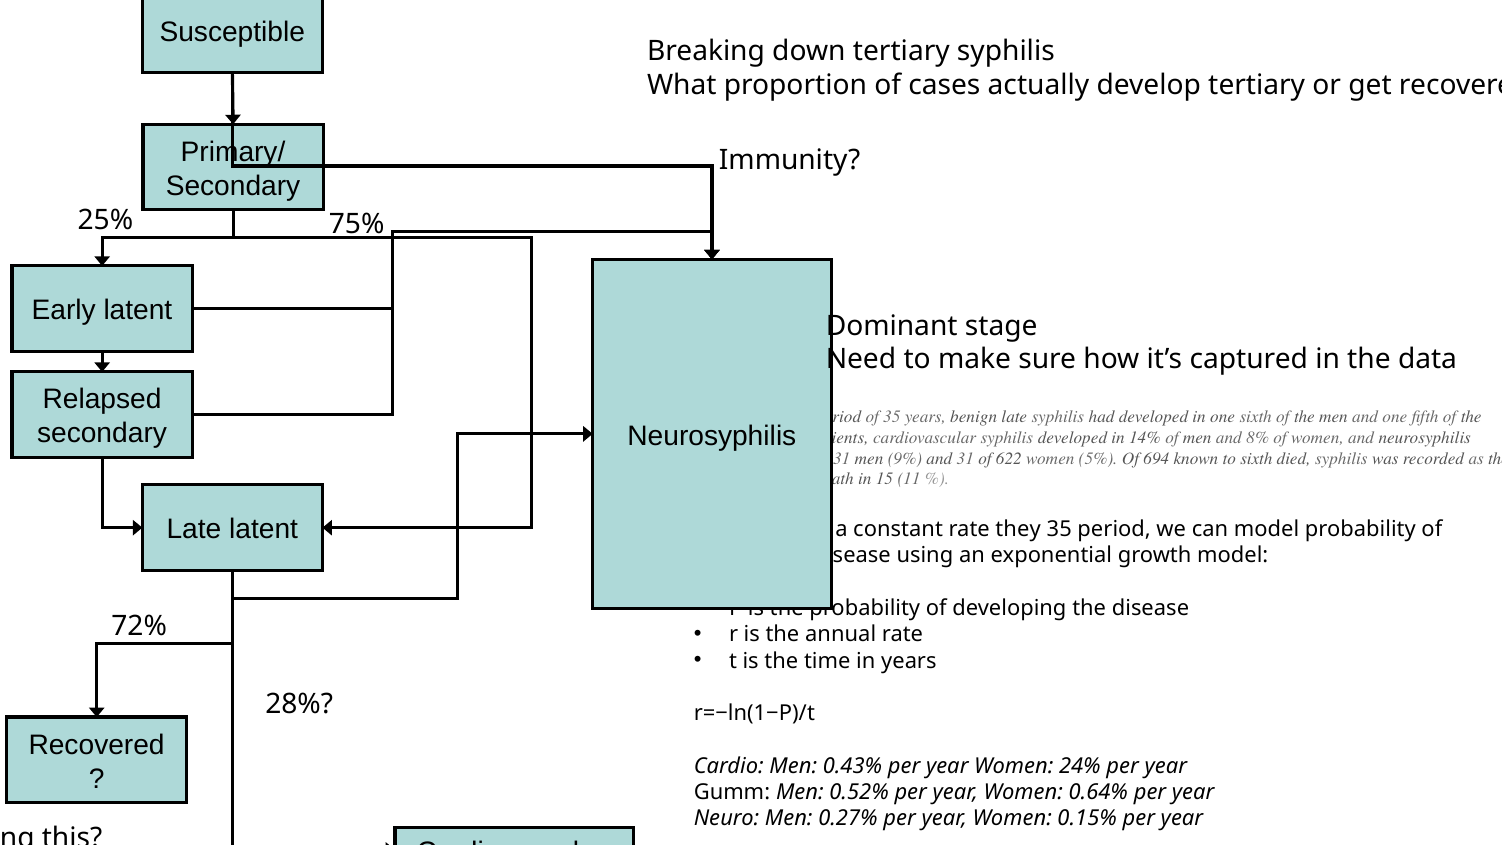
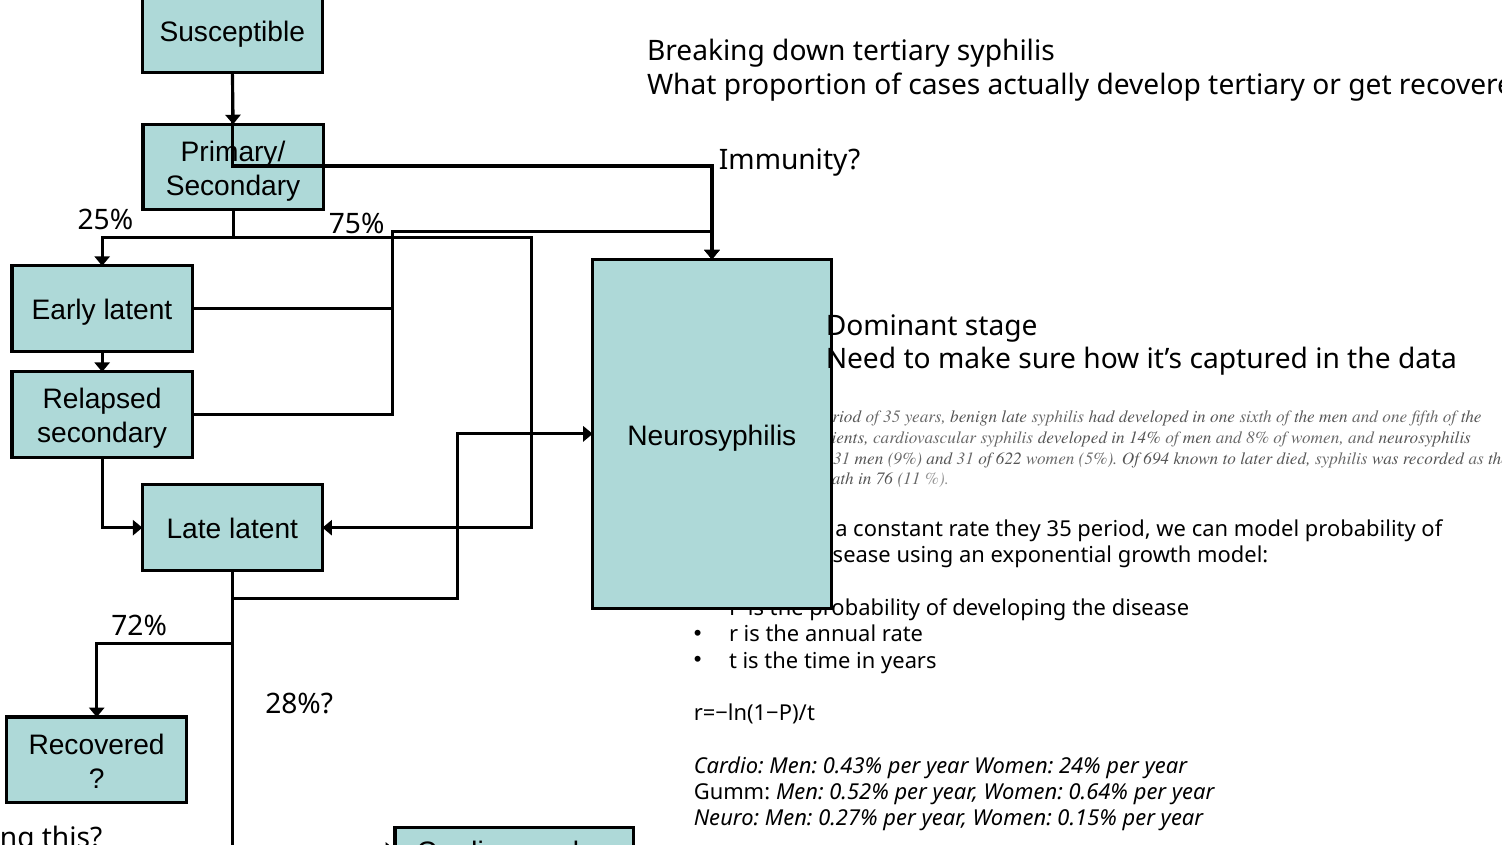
to sixth: sixth -> later (1256, 458)
15: 15 -> 76 (884, 479)
